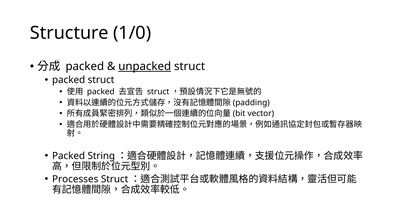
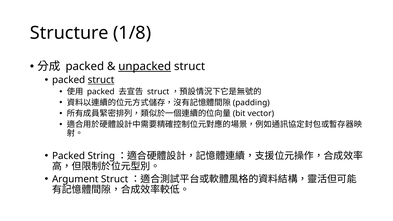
1/0: 1/0 -> 1/8 (132, 33)
struct underline: none -> present (101, 80)
Processes: Processes -> Argument (75, 179)
